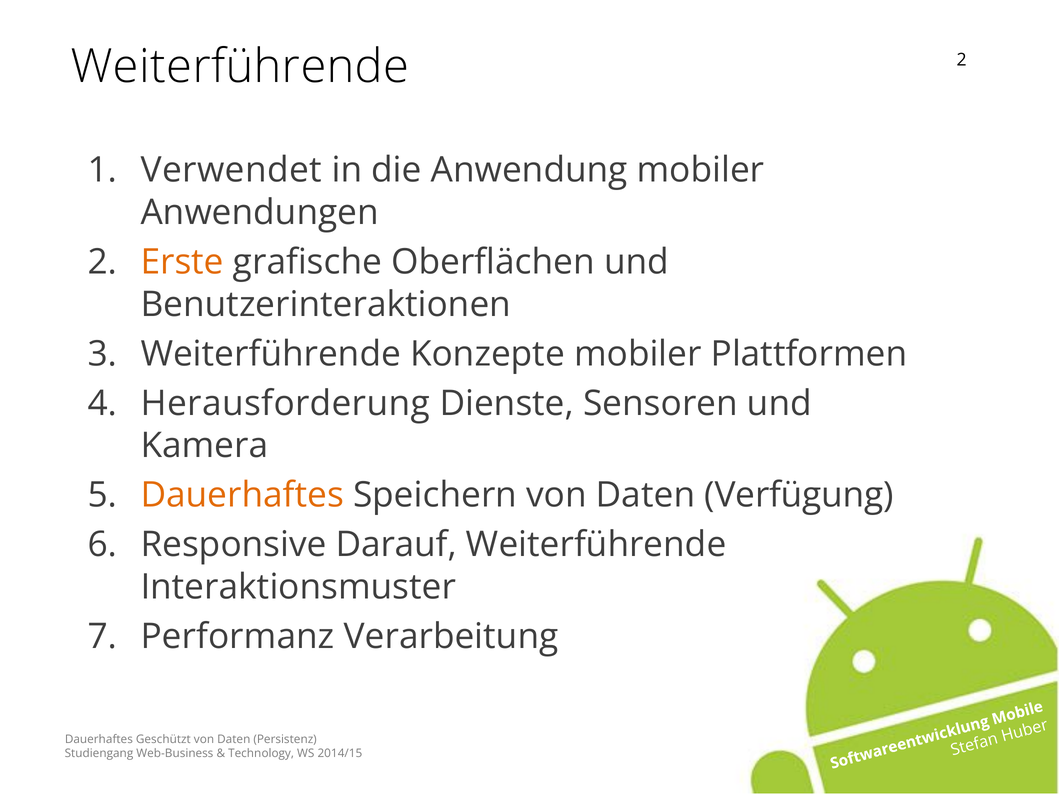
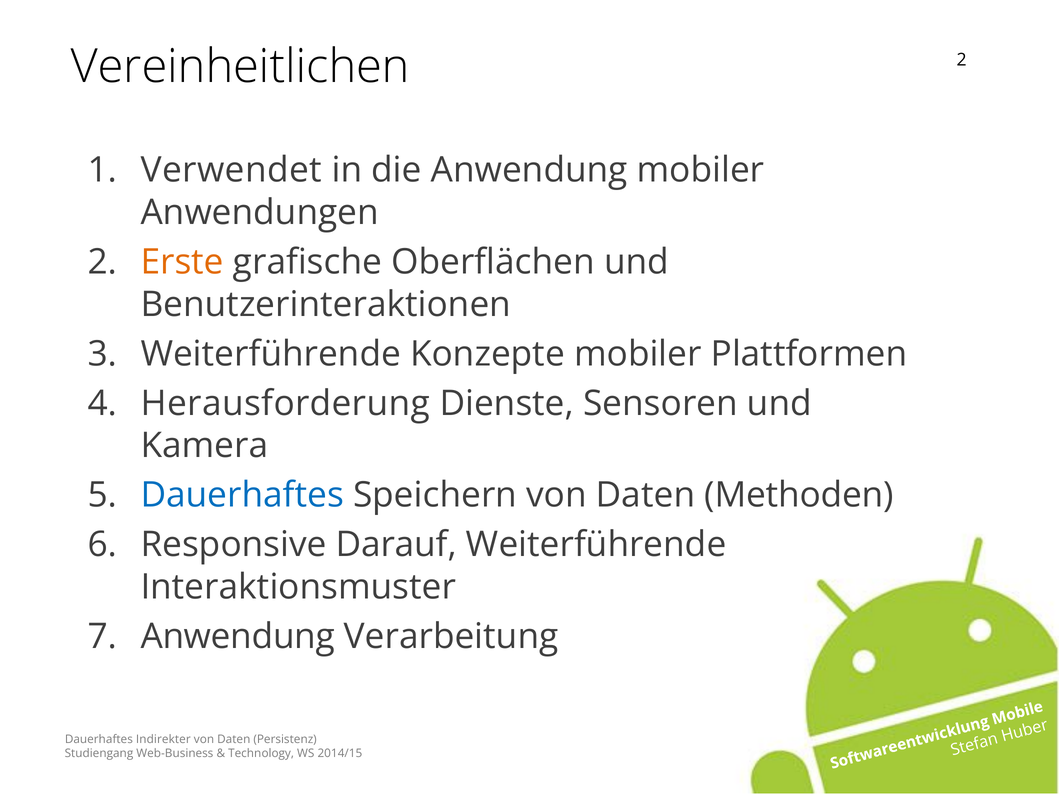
Weiterführende: Weiterführende -> Vereinheitlichen (240, 67)
Dauerhaftes colour: orange -> blue (242, 495)
Verfügung: Verfügung -> Methoden (799, 495)
Performanz: Performanz -> Anwendung (238, 636)
Geschützt: Geschützt -> Indirekter (163, 739)
